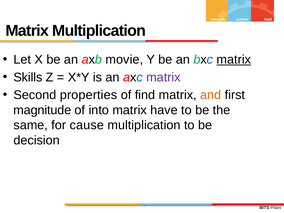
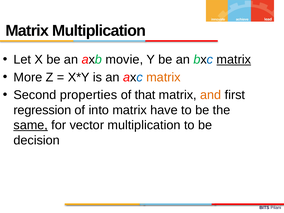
Skills: Skills -> More (28, 77)
matrix colour: purple -> orange (163, 77)
find: find -> that (145, 95)
magnitude: magnitude -> regression (42, 110)
same underline: none -> present (31, 125)
cause: cause -> vector (87, 125)
